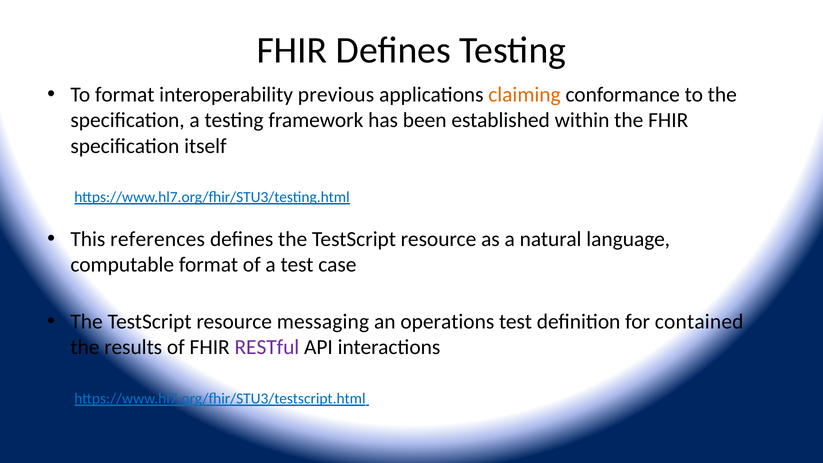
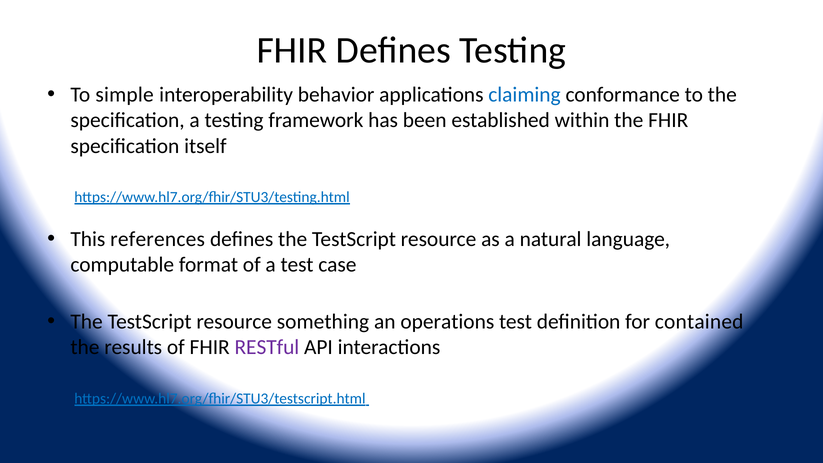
To format: format -> simple (125, 95)
previous: previous -> behavior (336, 95)
claiming colour: orange -> blue (525, 95)
messaging: messaging -> something (323, 322)
